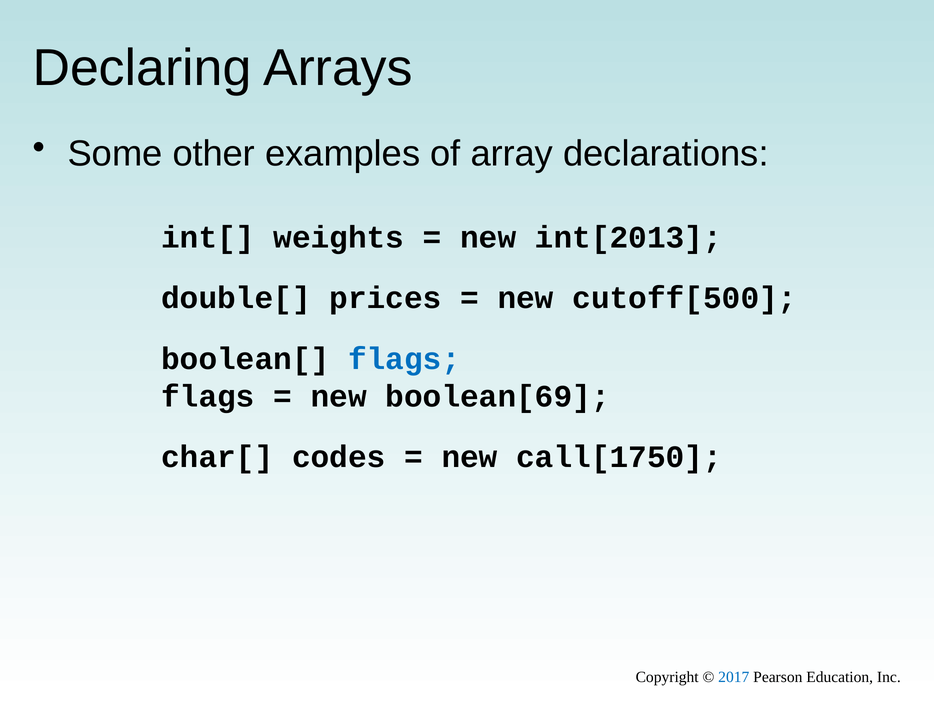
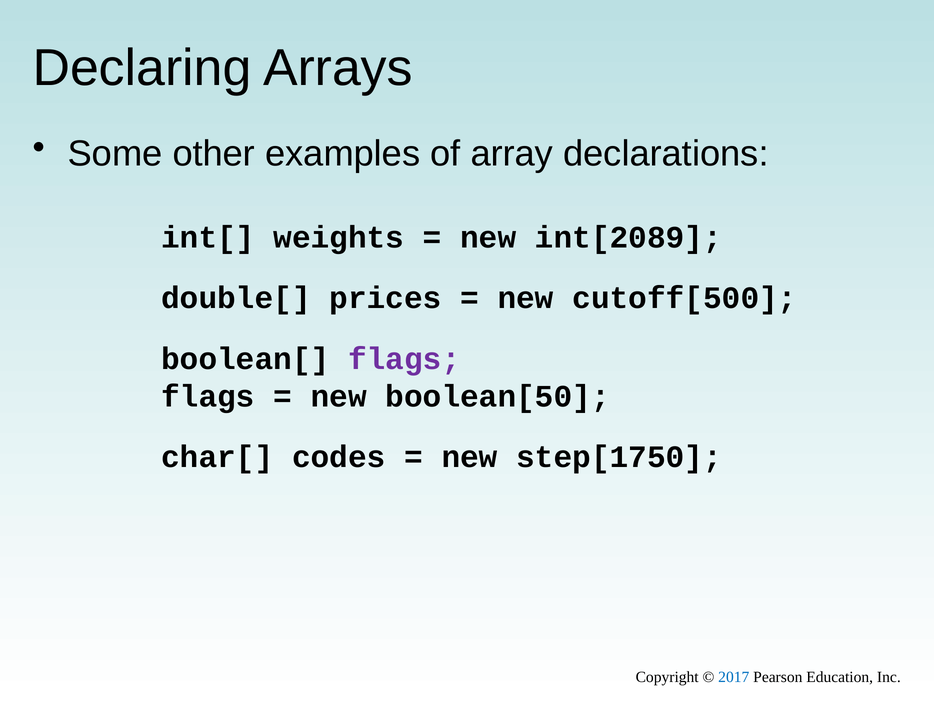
int[2013: int[2013 -> int[2089 (628, 237)
flags colour: blue -> purple (404, 359)
boolean[69: boolean[69 -> boolean[50 (498, 396)
call[1750: call[1750 -> step[1750 (619, 457)
